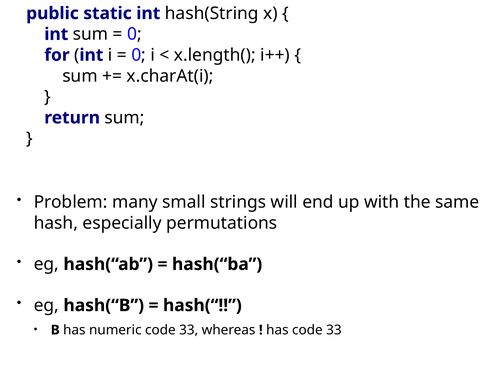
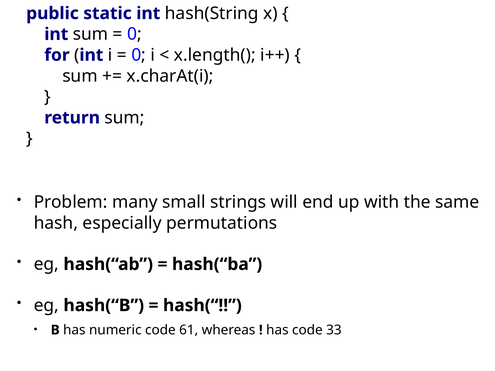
numeric code 33: 33 -> 61 (189, 330)
